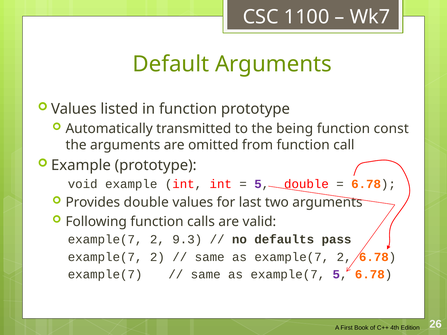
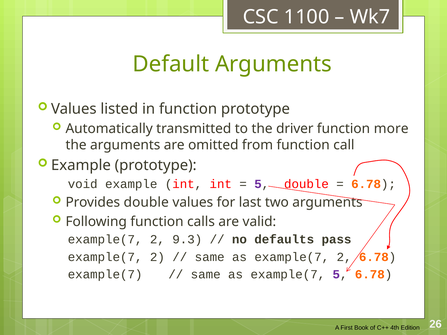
being: being -> driver (295, 129)
const: const -> more (391, 129)
